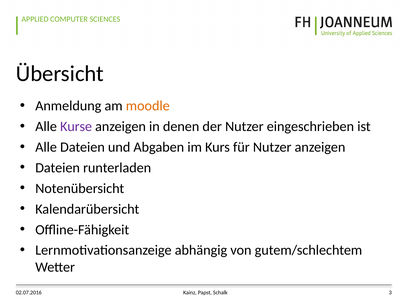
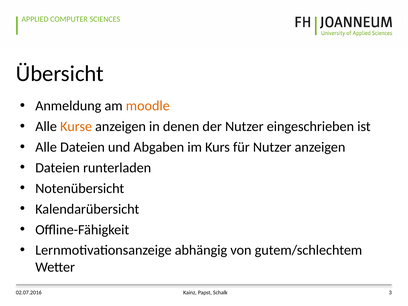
Kurse colour: purple -> orange (76, 127)
